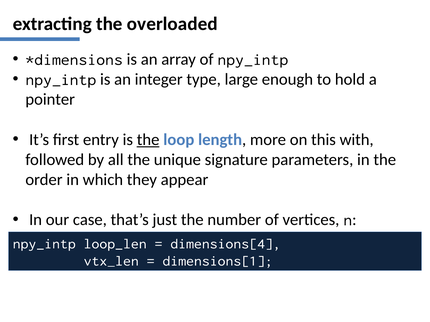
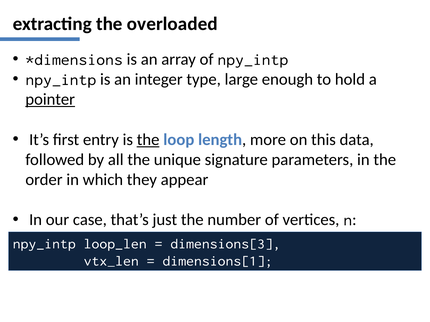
pointer underline: none -> present (50, 100)
with: with -> data (357, 140)
dimensions[4: dimensions[4 -> dimensions[3 (225, 244)
